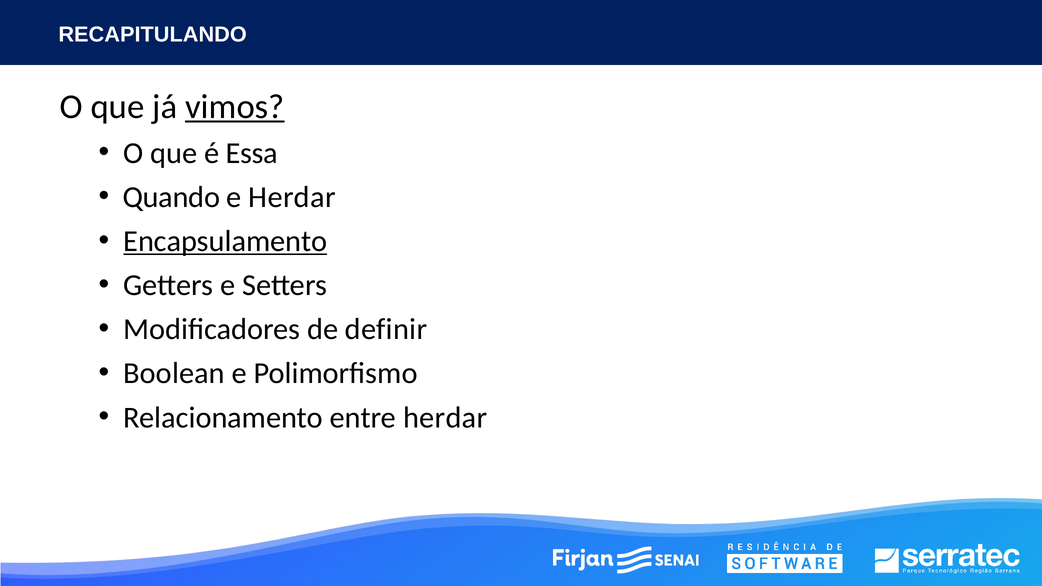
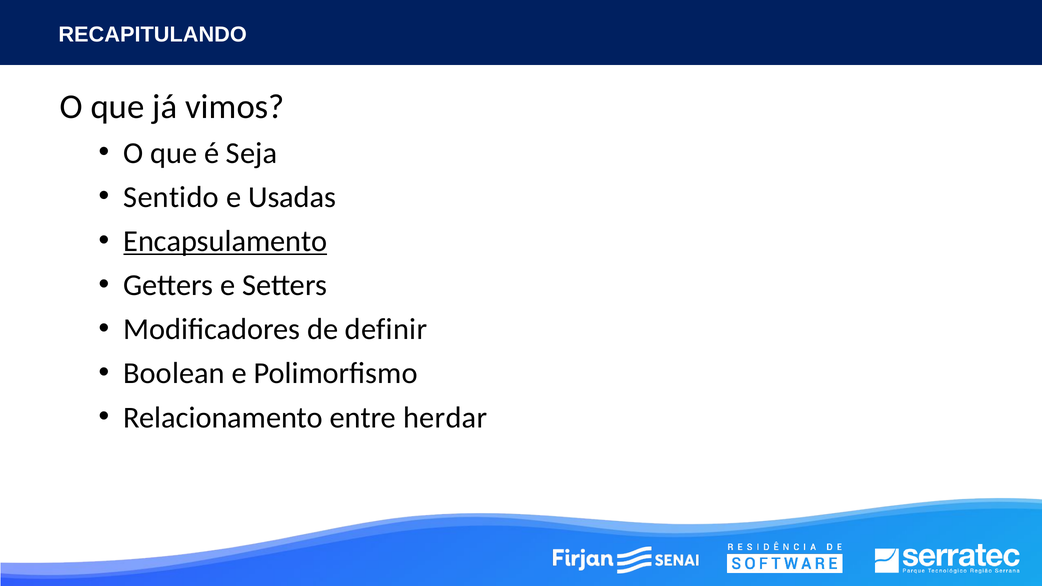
vimos underline: present -> none (235, 107)
Essa: Essa -> Seja (252, 153)
Quando: Quando -> Sentido (171, 197)
e Herdar: Herdar -> Usadas (292, 197)
